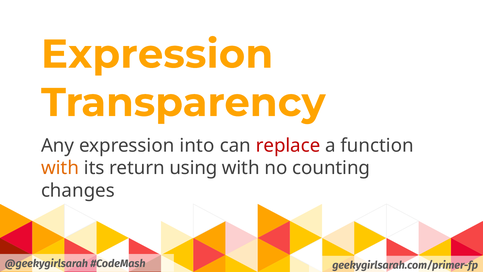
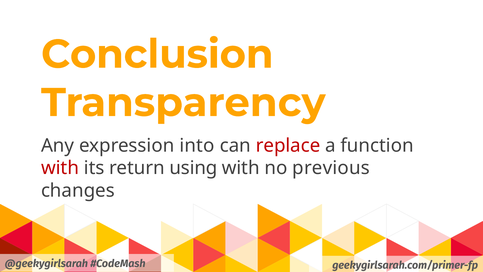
Expression: Expression -> Conclusion (157, 54)
with colour: orange -> red (60, 168)
counting: counting -> previous (331, 168)
